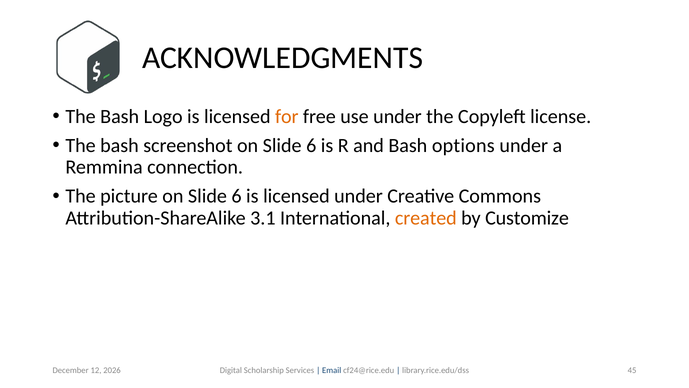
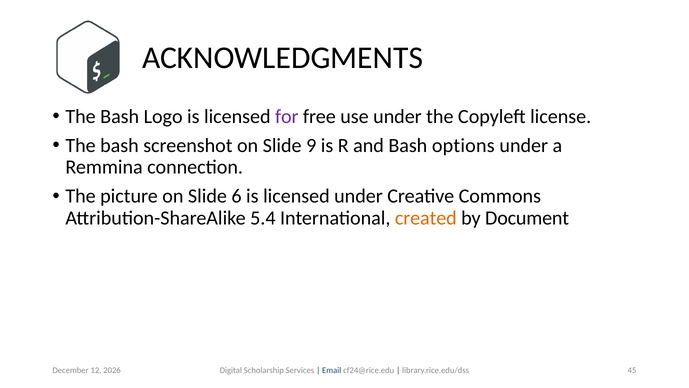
for colour: orange -> purple (287, 116)
screenshot on Slide 6: 6 -> 9 (311, 145)
3.1: 3.1 -> 5.4 (263, 218)
Customize: Customize -> Document (527, 218)
